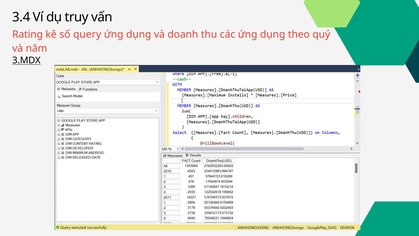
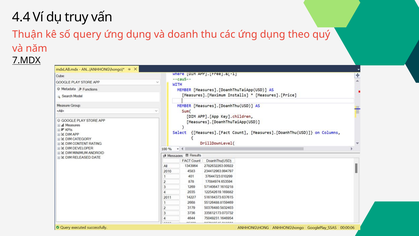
3.4: 3.4 -> 4.4 (21, 17)
Rating: Rating -> Thuận (28, 34)
3.MDX: 3.MDX -> 7.MDX (26, 60)
